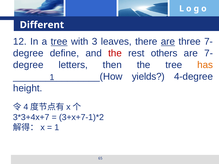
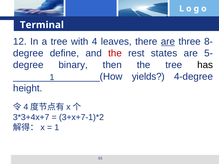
Different: Different -> Terminal (42, 25)
tree underline: present -> none (59, 42)
with 3: 3 -> 4 (95, 42)
three 7-: 7- -> 8- (209, 42)
others: others -> states (164, 53)
are 7-: 7- -> 5- (209, 53)
letters: letters -> binary (73, 65)
has colour: orange -> black (205, 65)
